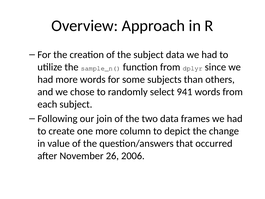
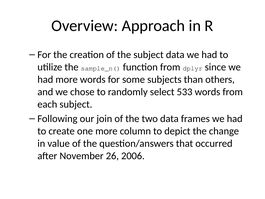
941: 941 -> 533 (185, 92)
